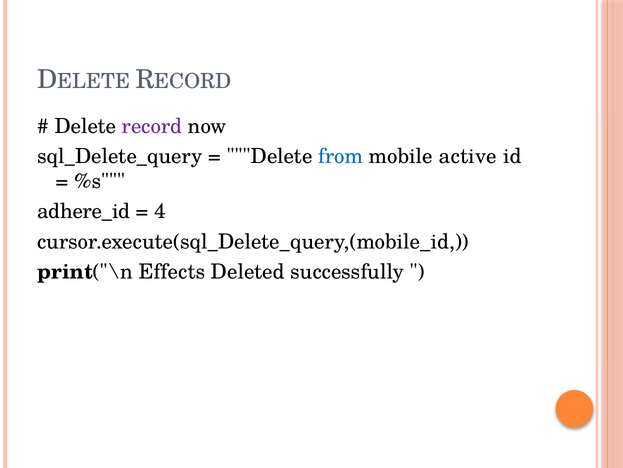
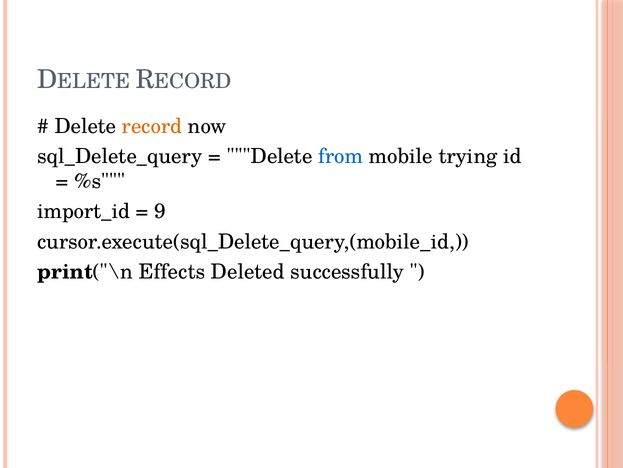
record colour: purple -> orange (152, 126)
active: active -> trying (468, 156)
adhere_id: adhere_id -> import_id (84, 211)
4: 4 -> 9 (160, 211)
